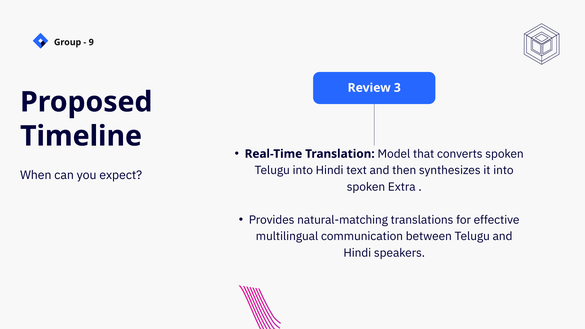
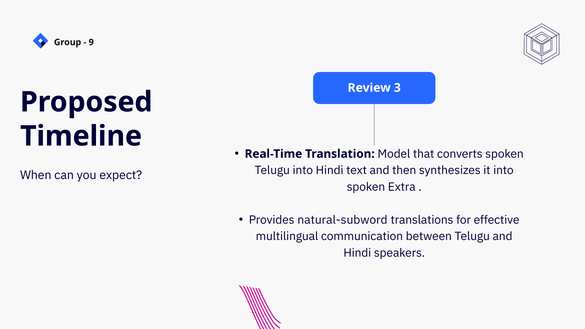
natural-matching: natural-matching -> natural-subword (342, 220)
